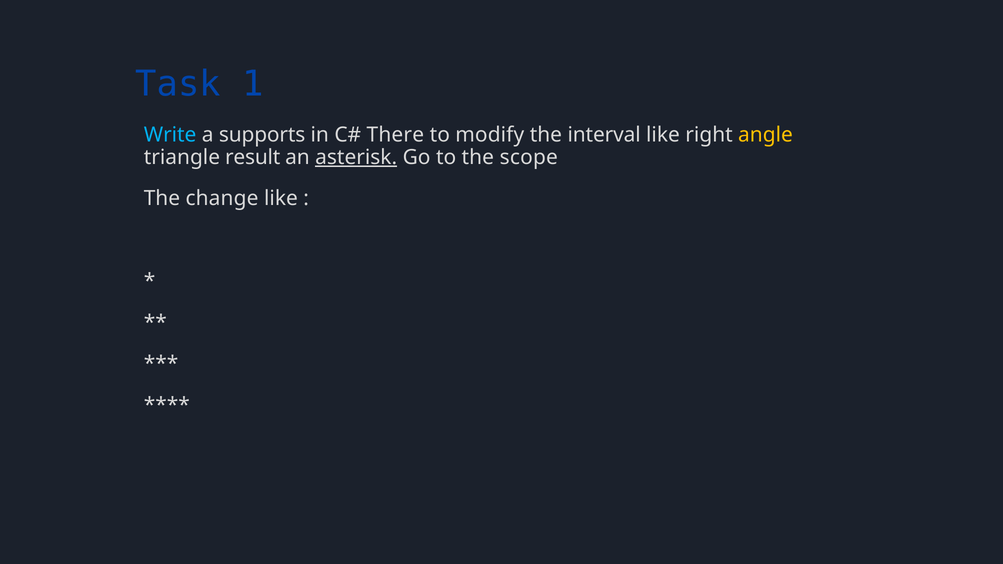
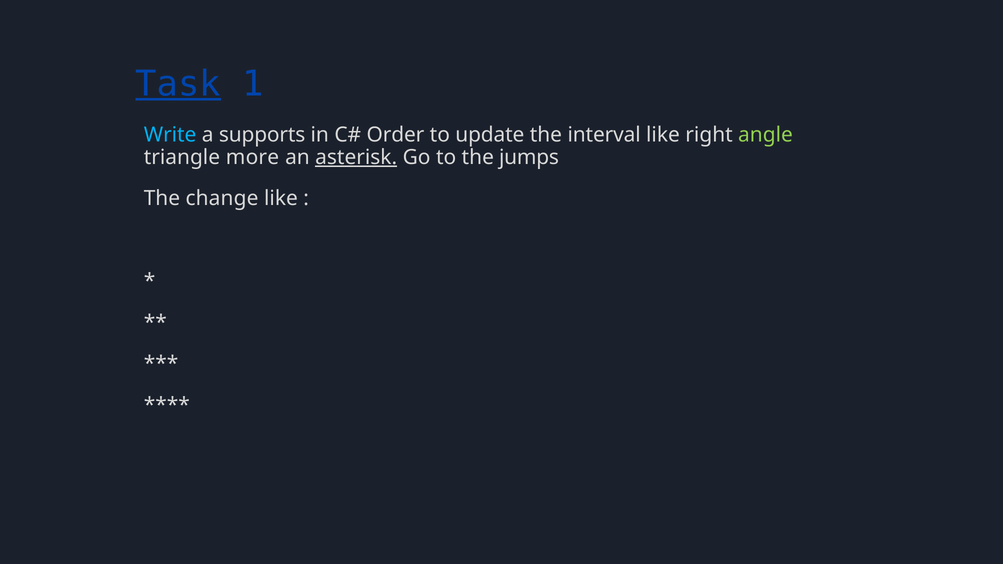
Task underline: none -> present (178, 84)
There: There -> Order (395, 135)
modify: modify -> update (490, 135)
angle colour: yellow -> light green (766, 135)
result: result -> more (252, 157)
scope: scope -> jumps (529, 157)
